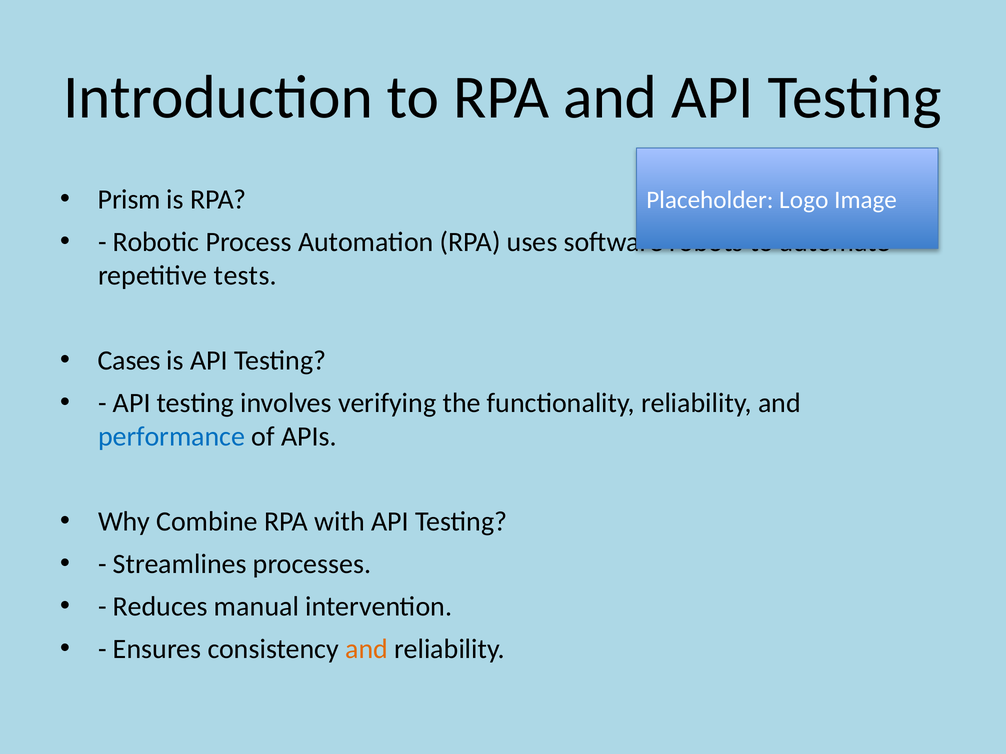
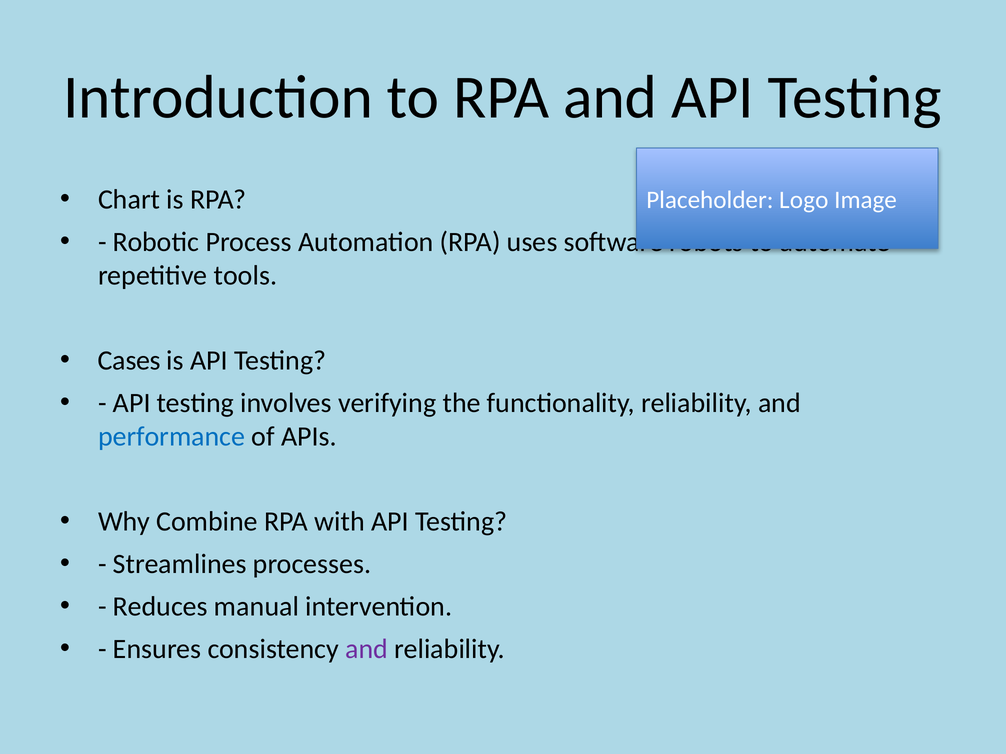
Prism: Prism -> Chart (129, 200)
tests: tests -> tools (245, 276)
and colour: orange -> purple (367, 649)
